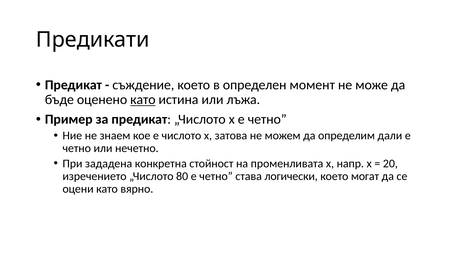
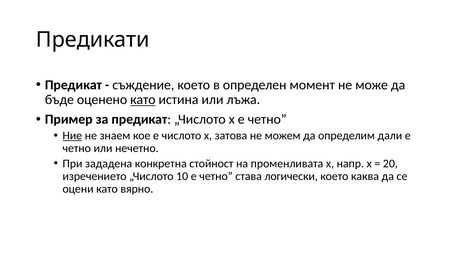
Ние underline: none -> present (72, 136)
80: 80 -> 10 (182, 177)
могат: могат -> каква (365, 177)
